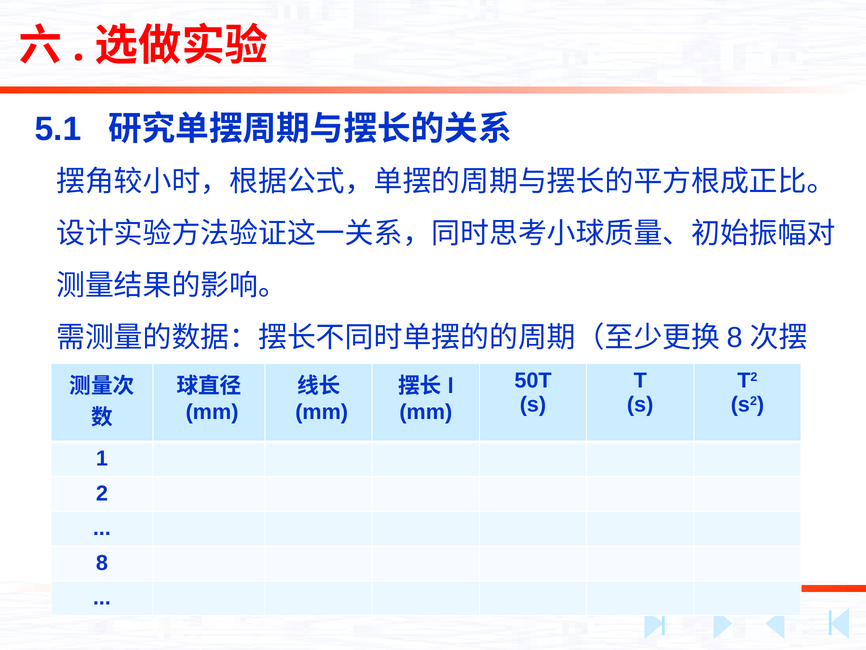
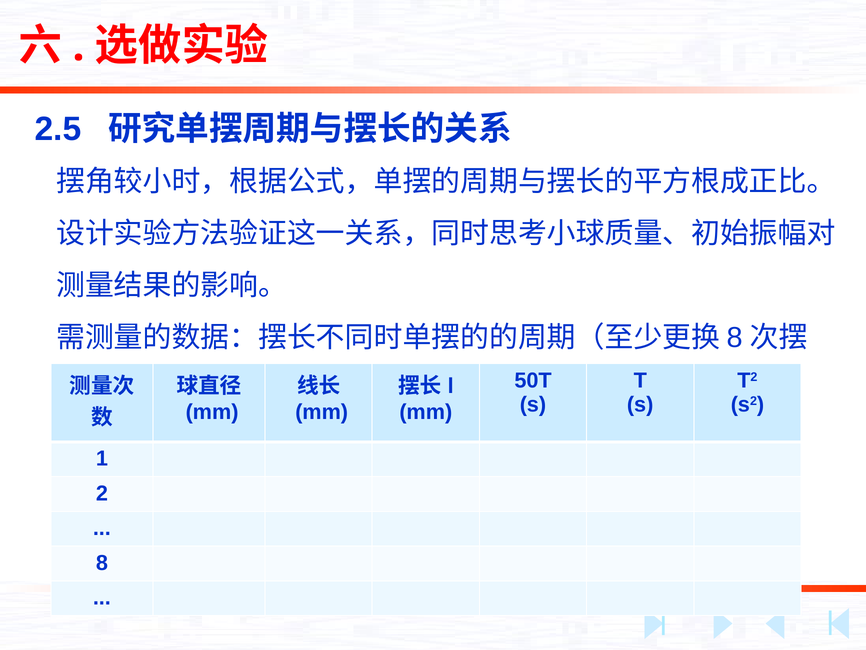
5.1: 5.1 -> 2.5 (58, 129)
